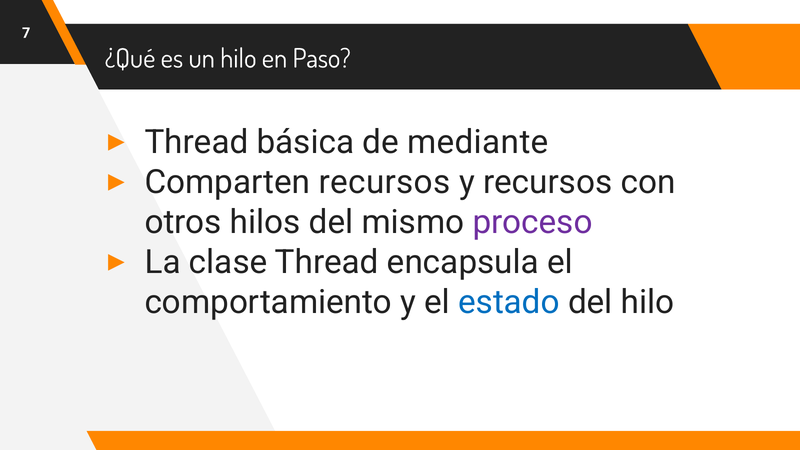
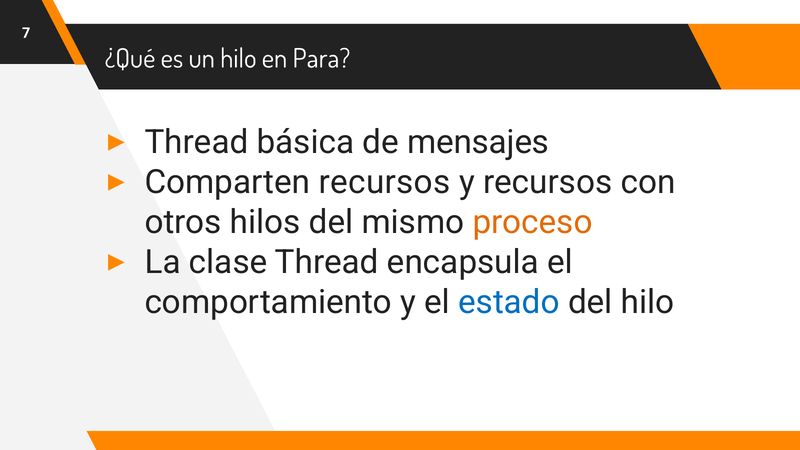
Paso: Paso -> Para (321, 59)
mediante: mediante -> mensajes (478, 142)
proceso colour: purple -> orange (533, 222)
